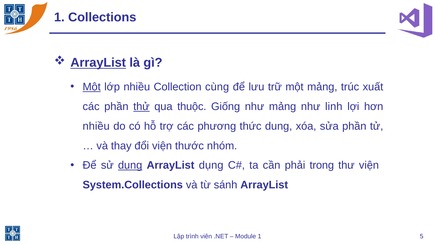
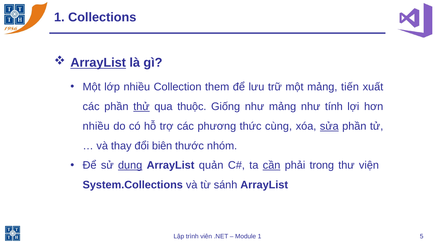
Một underline: present -> none (92, 87)
cùng: cùng -> them (217, 87)
trúc: trúc -> tiến (350, 87)
linh: linh -> tính (334, 106)
dung: dung -> cùng (279, 126)
sửa underline: none -> present (329, 126)
đổi viện: viện -> biên (162, 146)
ArrayList dụng: dụng -> quản (211, 165)
cần underline: none -> present (272, 165)
